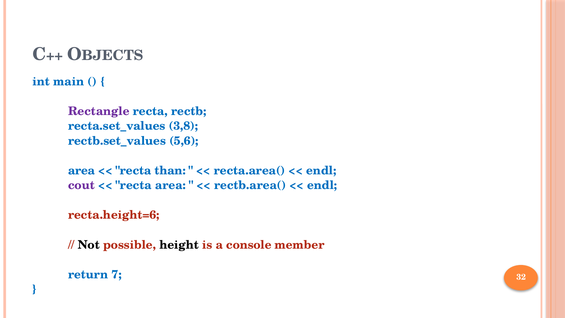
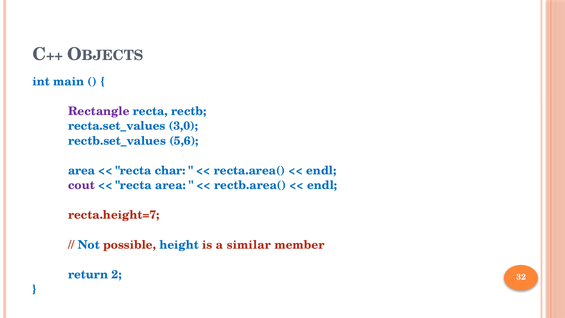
3,8: 3,8 -> 3,0 (184, 126)
than: than -> char (170, 170)
recta.height=6: recta.height=6 -> recta.height=7 (114, 215)
Not colour: black -> blue (89, 245)
height colour: black -> blue (179, 245)
console: console -> similar (249, 245)
7: 7 -> 2 (117, 274)
